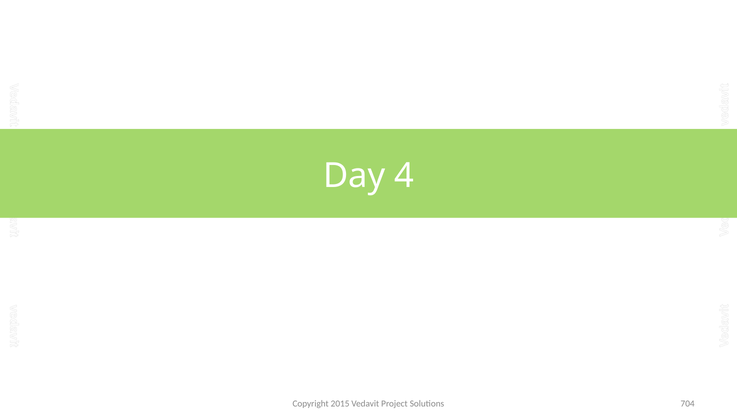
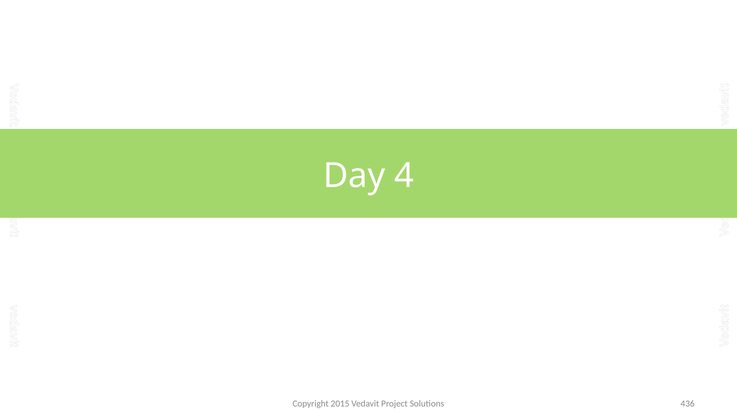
704: 704 -> 436 (688, 403)
